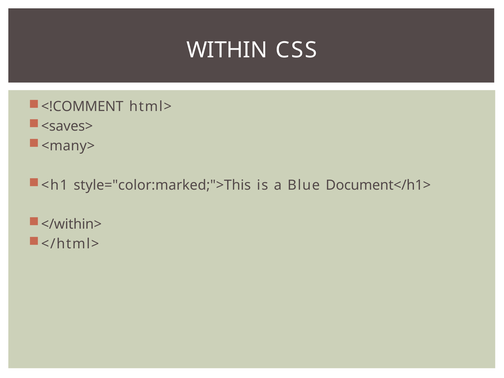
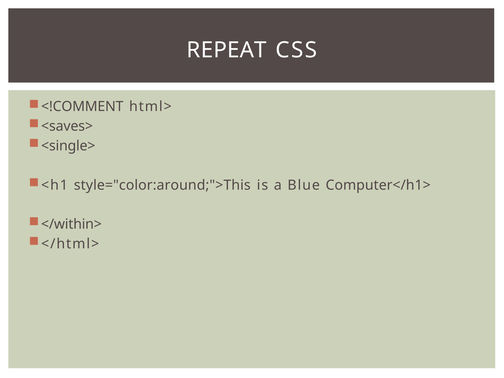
WITHIN: WITHIN -> REPEAT (227, 50)
<many>: <many> -> <single> (68, 146)
style="color:marked;">This: style="color:marked;">This -> style="color:around;">This (162, 185)
Document</h1>: Document</h1> -> Computer</h1> (378, 185)
